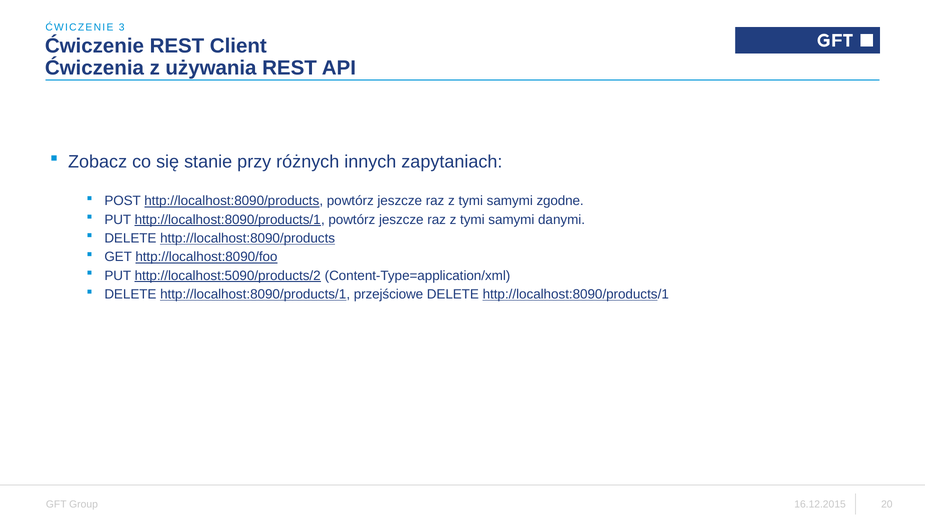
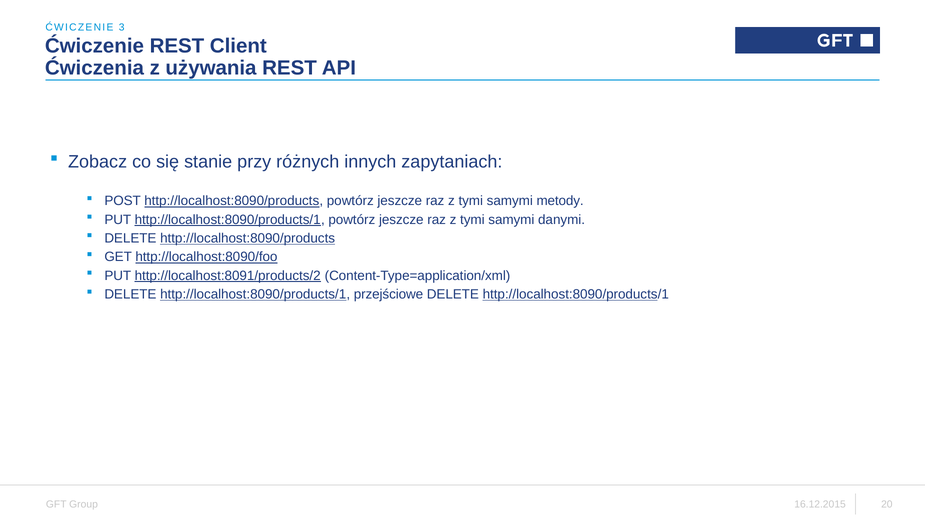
zgodne: zgodne -> metody (560, 201)
http://localhost:5090/products/2: http://localhost:5090/products/2 -> http://localhost:8091/products/2 (228, 276)
